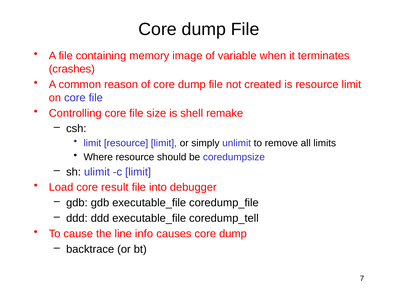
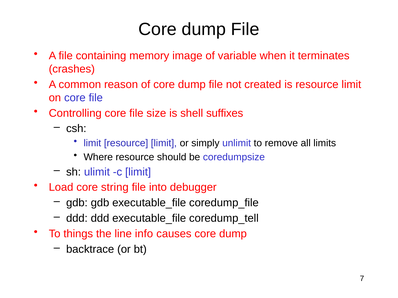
remake: remake -> suffixes (225, 113)
result: result -> string (115, 188)
cause: cause -> things (78, 234)
